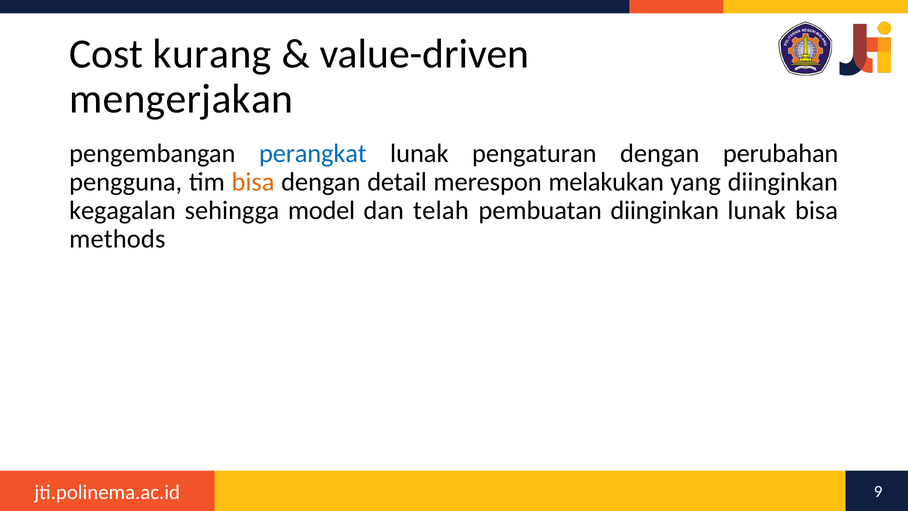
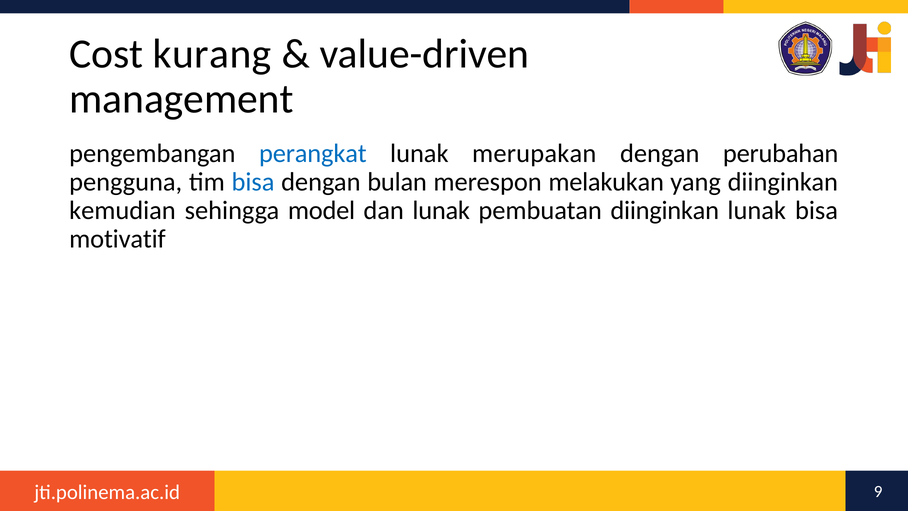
mengerjakan: mengerjakan -> management (181, 99)
pengaturan: pengaturan -> merupakan (534, 153)
bisa colour: orange -> blue (253, 182)
detail: detail -> bulan (397, 182)
kegagalan: kegagalan -> kemudian (122, 211)
dan telah: telah -> lunak (441, 211)
methods: methods -> motivatif (117, 239)
